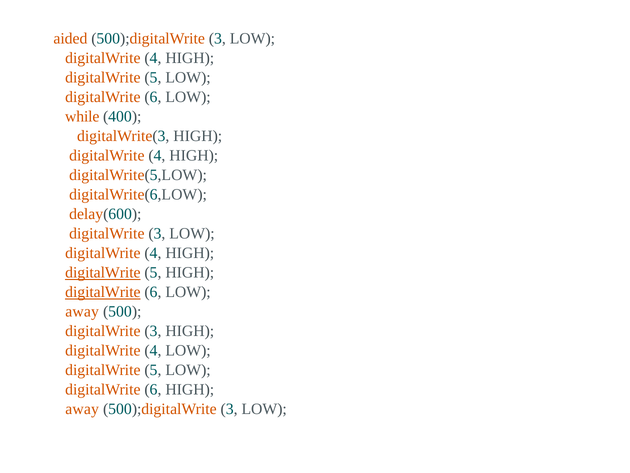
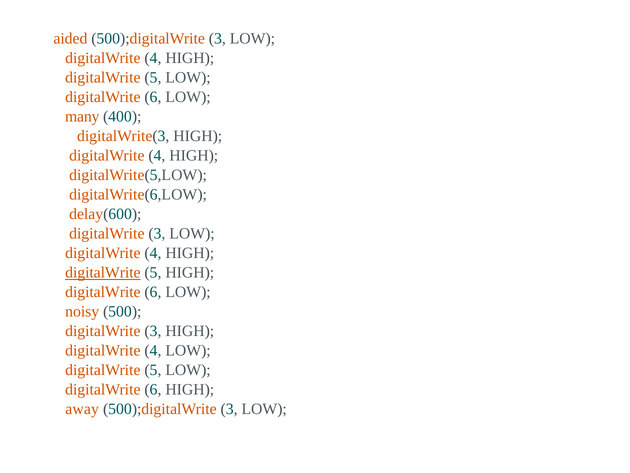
while: while -> many (82, 117)
digitalWrite underline: present -> none (103, 292)
away: away -> noisy (82, 311)
